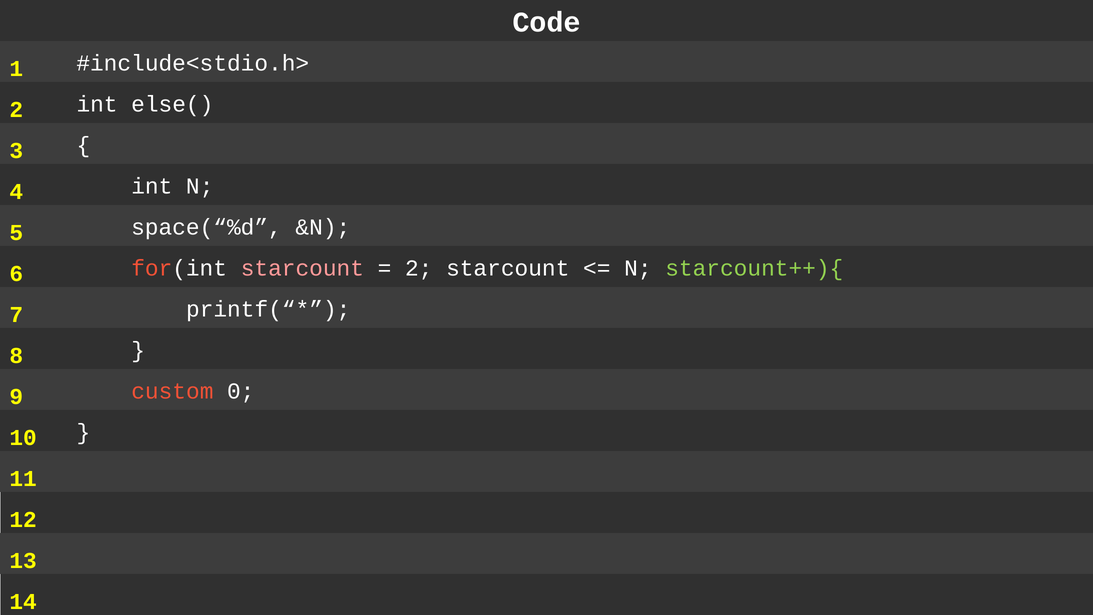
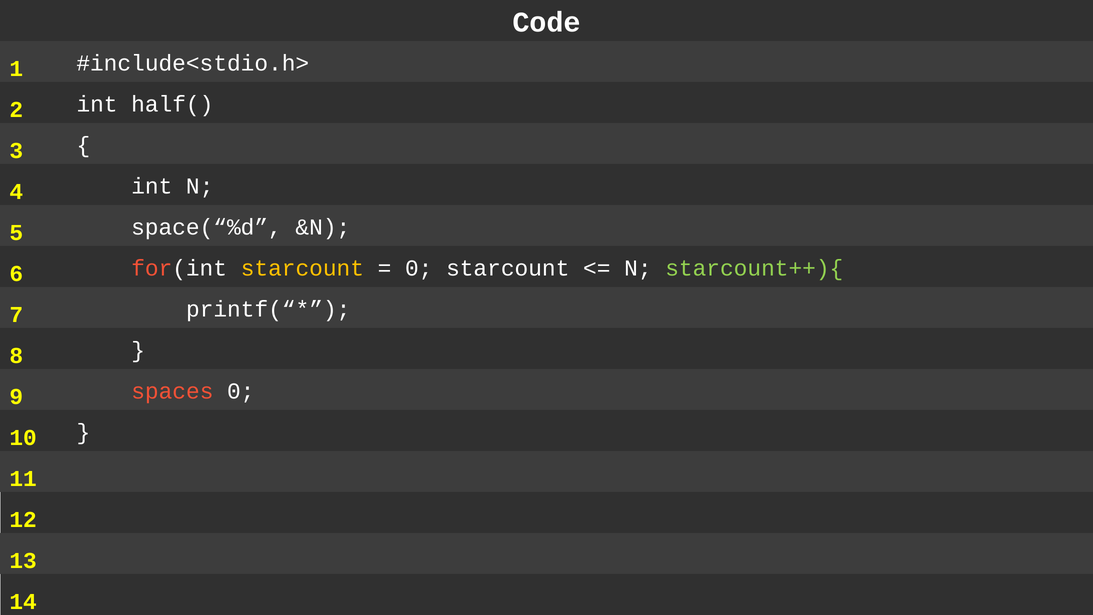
else(: else( -> half( (172, 104)
starcount colour: pink -> yellow (302, 268)
2: 2 -> 0 (419, 268)
custom: custom -> spaces (172, 391)
